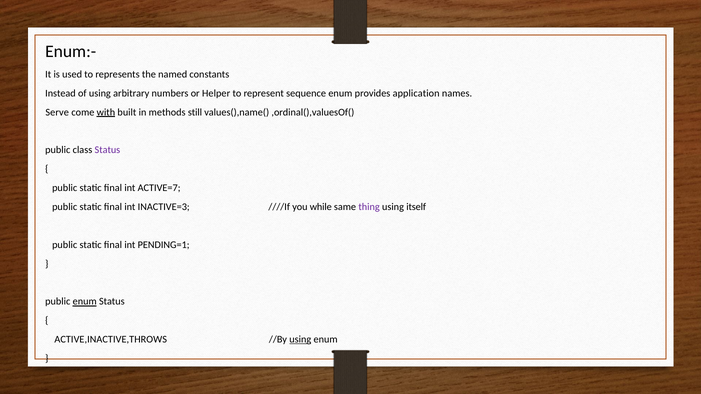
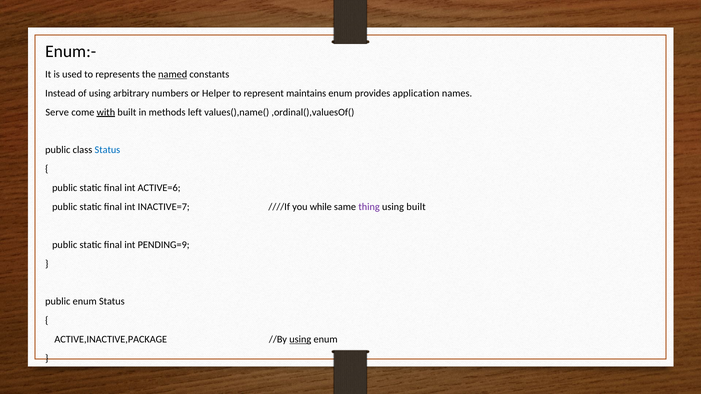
named underline: none -> present (173, 74)
sequence: sequence -> maintains (306, 93)
still: still -> left (195, 112)
Status colour: purple -> blue (107, 150)
ACTIVE=7: ACTIVE=7 -> ACTIVE=6 (159, 188)
INACTIVE=3: INACTIVE=3 -> INACTIVE=7 (164, 207)
using itself: itself -> built (416, 207)
PENDING=1: PENDING=1 -> PENDING=9 (164, 245)
enum underline: present -> none (85, 302)
ACTIVE,INACTIVE,THROWS: ACTIVE,INACTIVE,THROWS -> ACTIVE,INACTIVE,PACKAGE (111, 340)
